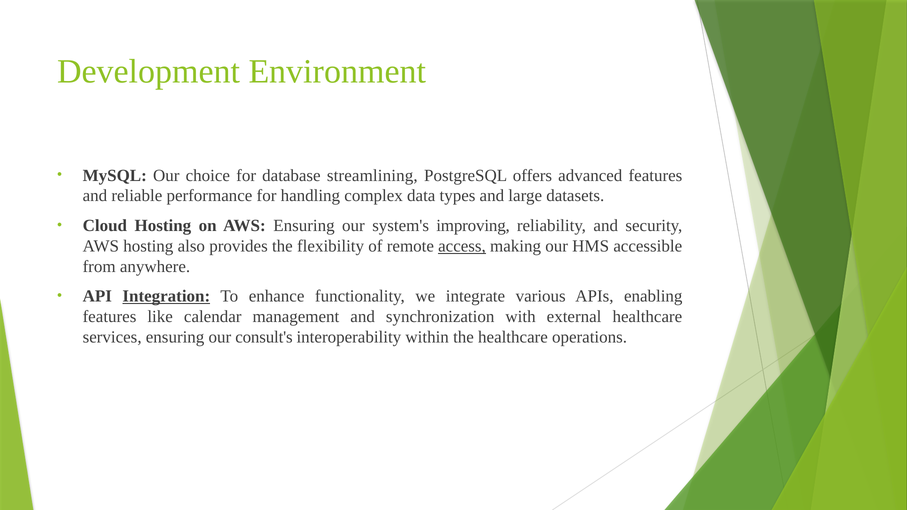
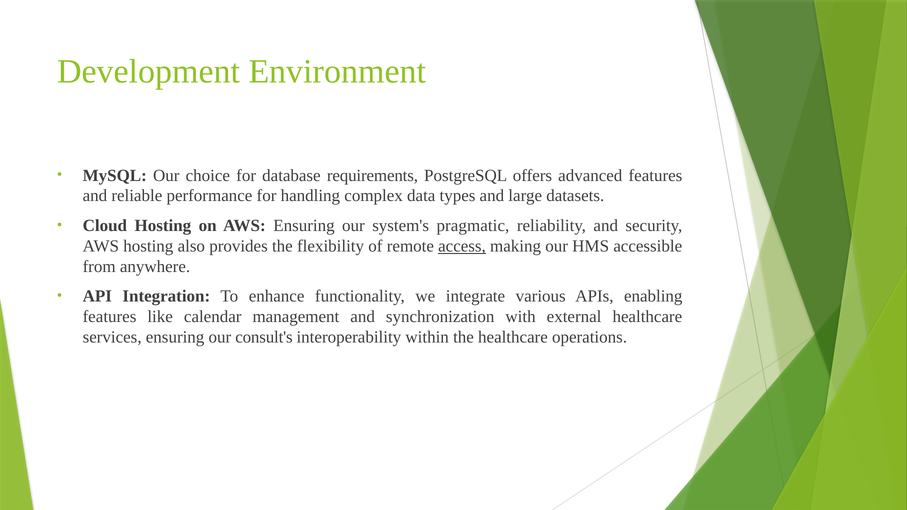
streamlining: streamlining -> requirements (372, 176)
improving: improving -> pragmatic (473, 226)
Integration underline: present -> none (166, 296)
